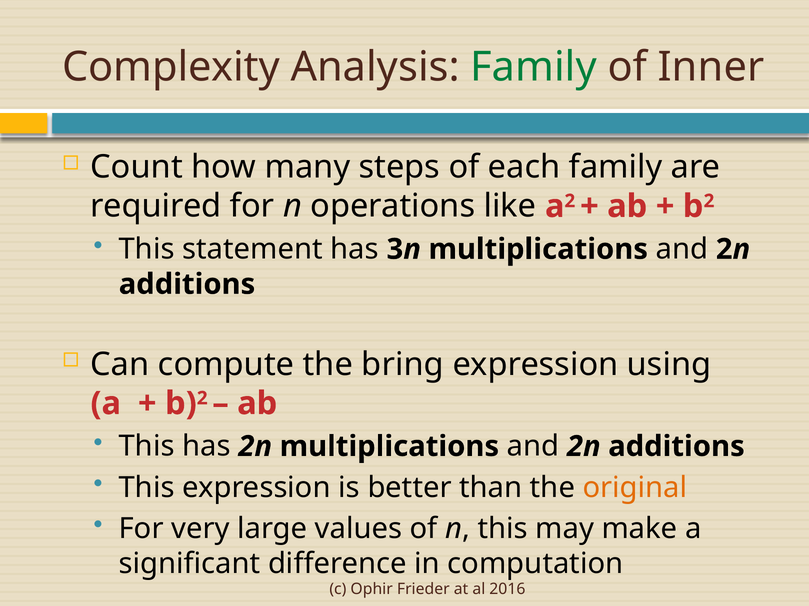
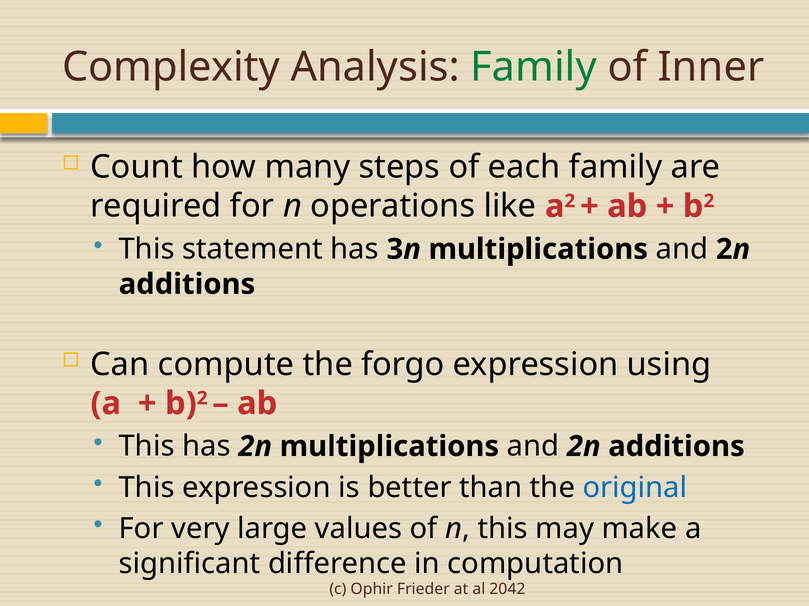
bring: bring -> forgo (403, 365)
original colour: orange -> blue (635, 488)
2016: 2016 -> 2042 (507, 590)
